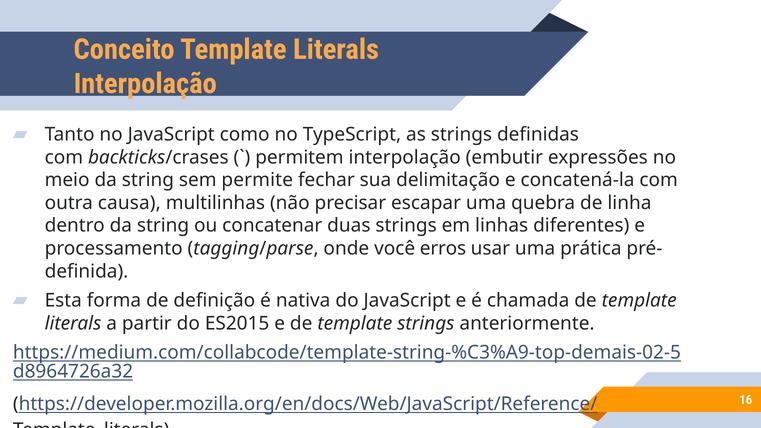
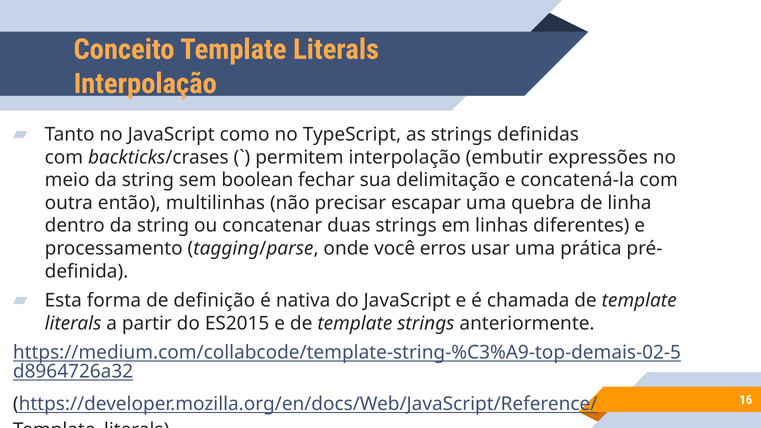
permite: permite -> boolean (257, 180)
causa: causa -> então (129, 203)
